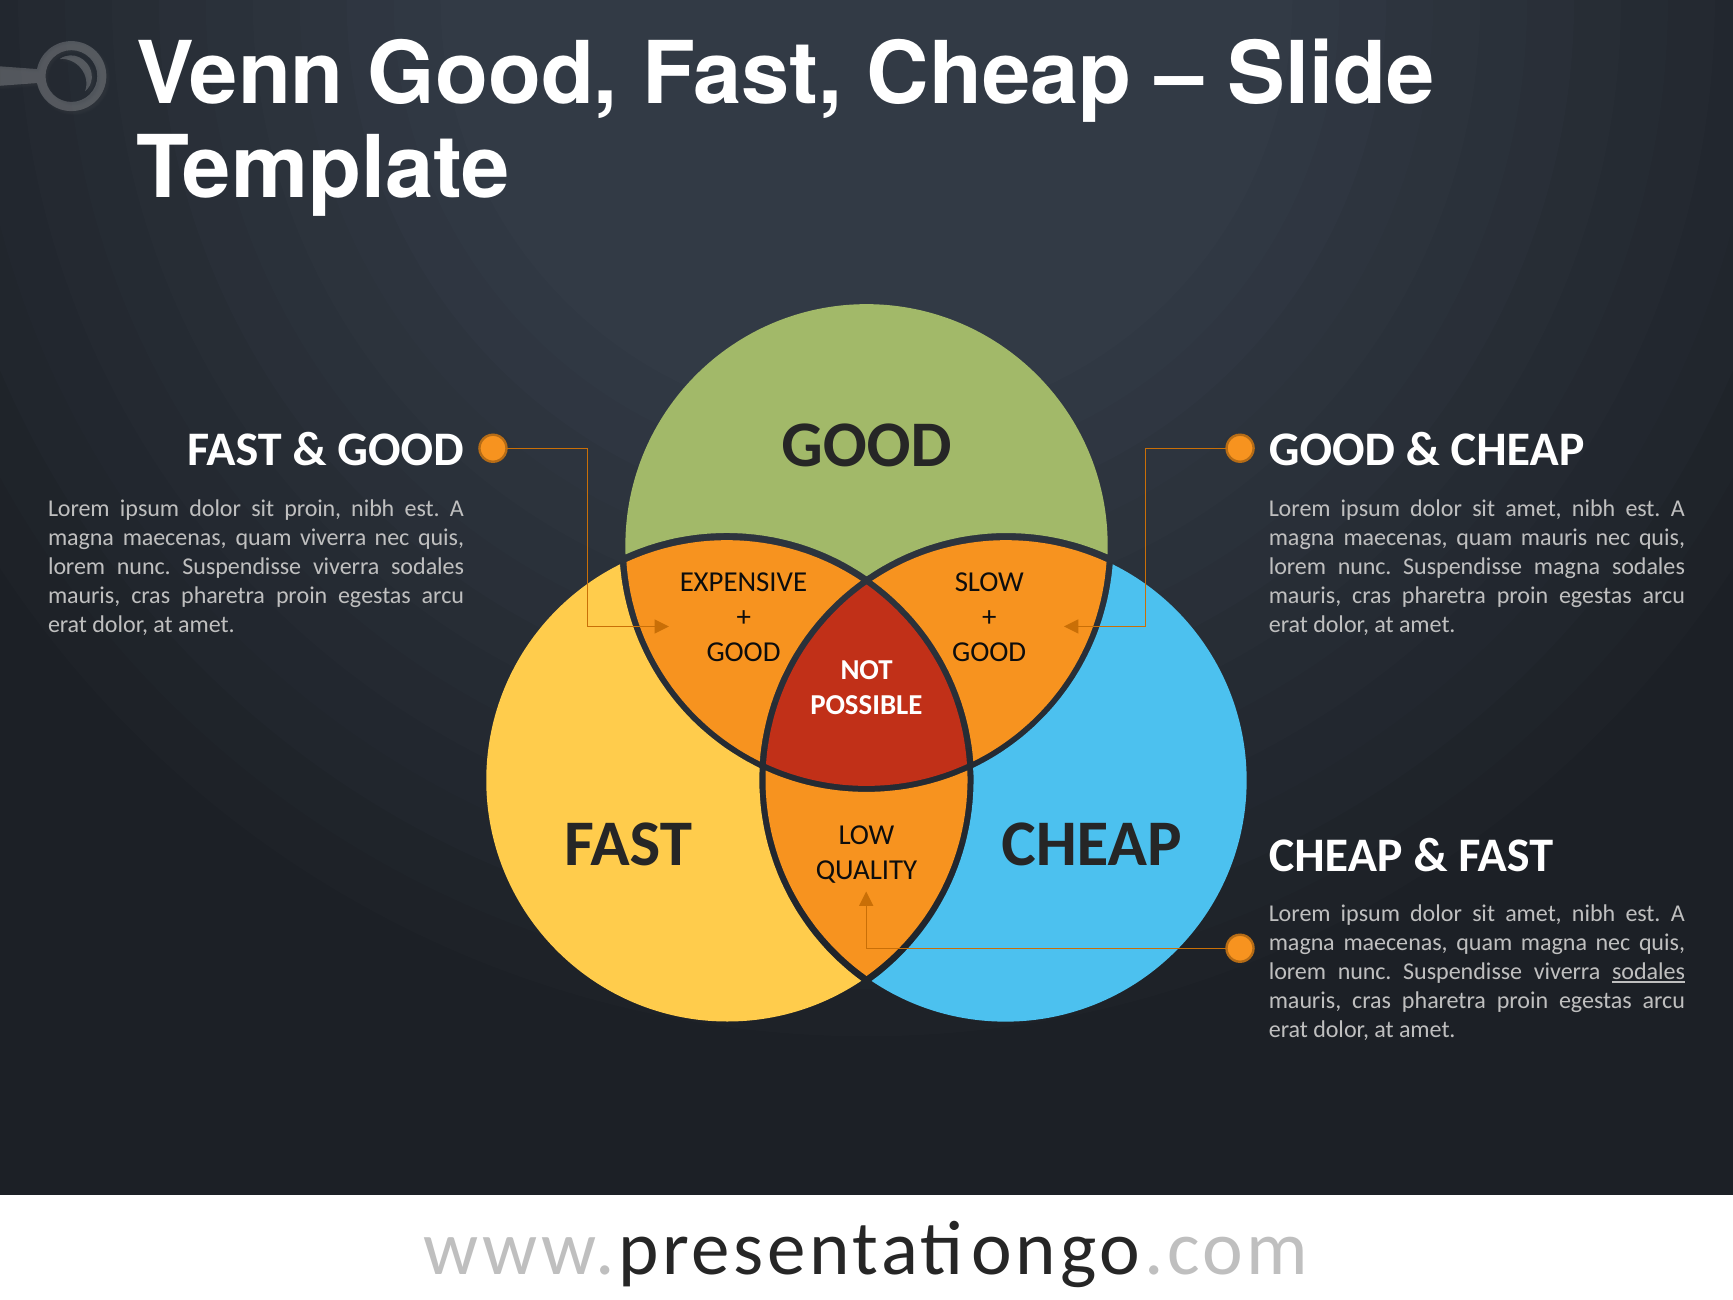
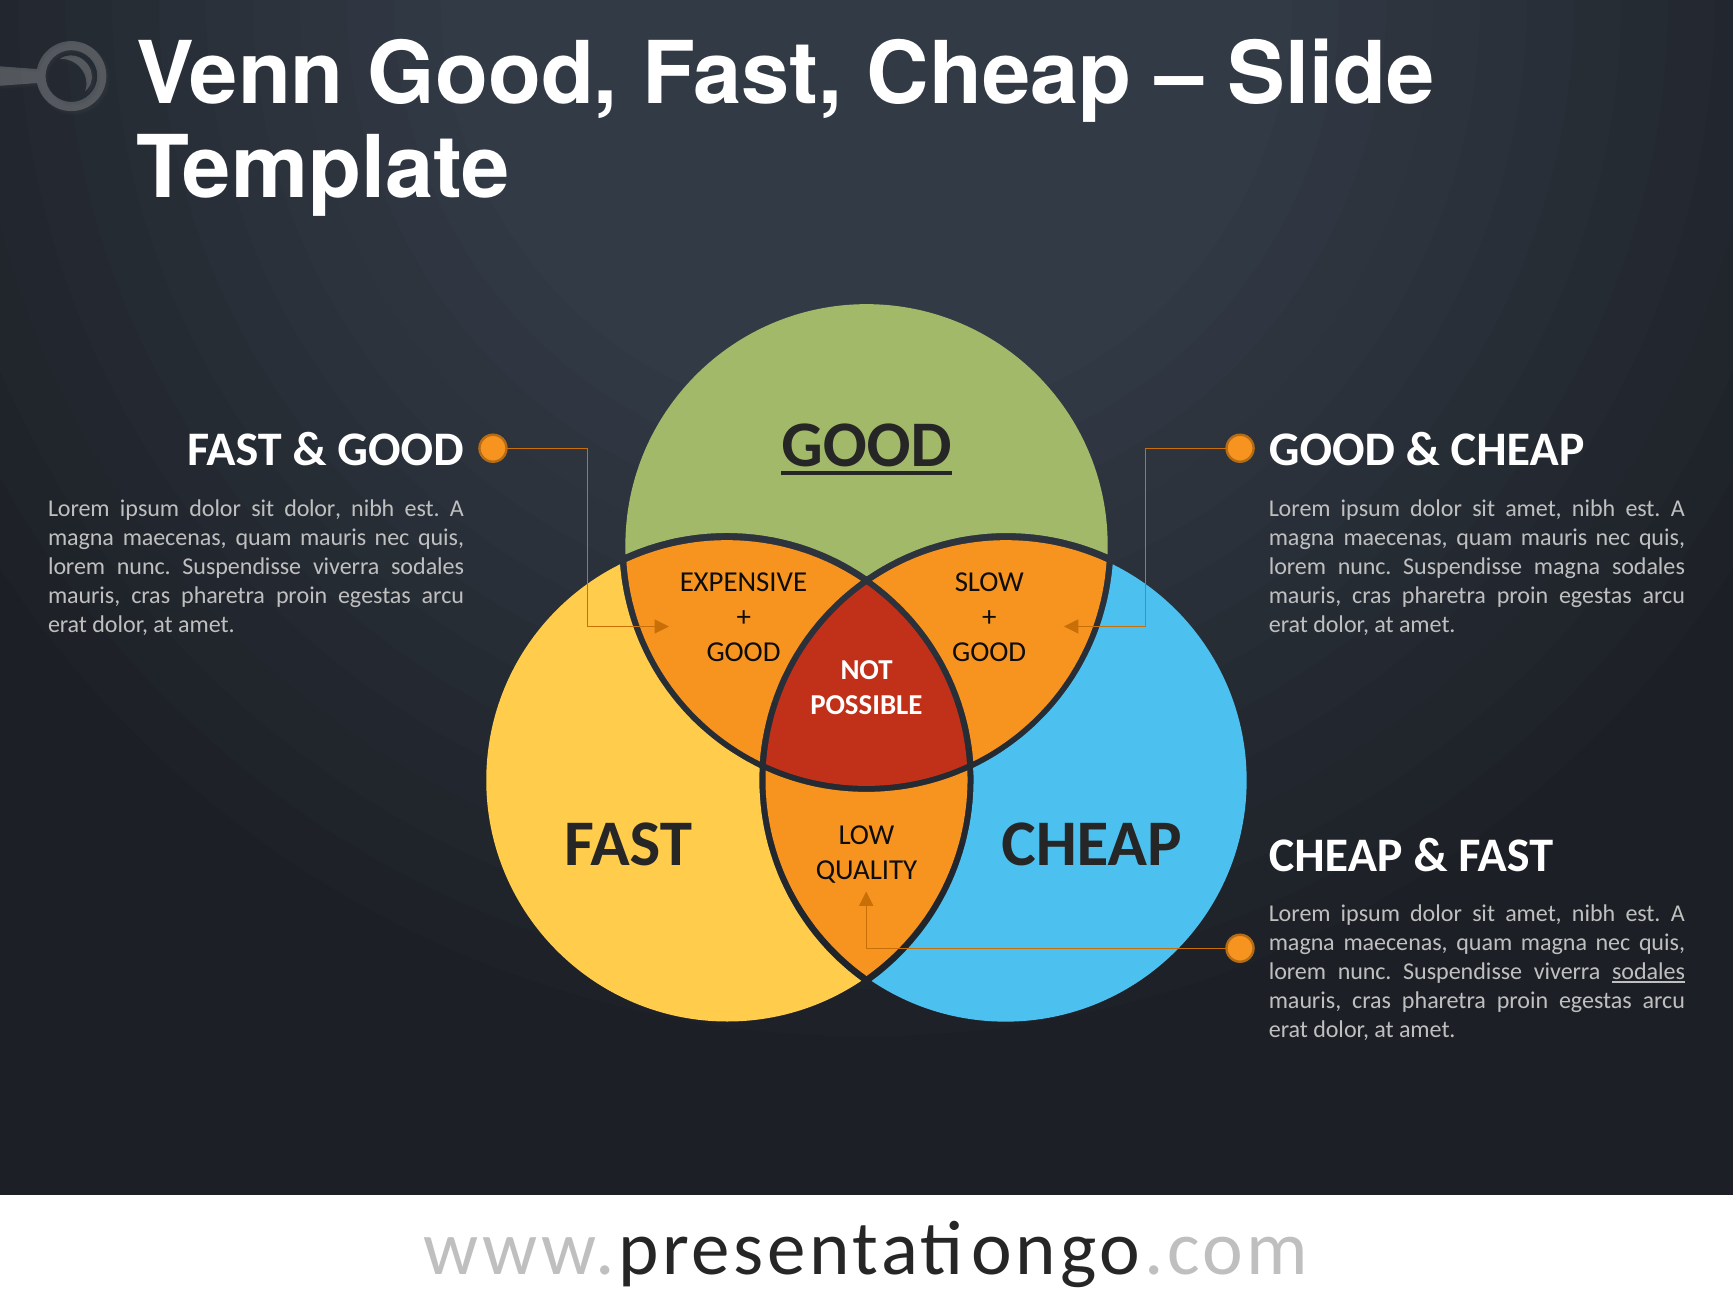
GOOD underline: none -> present (866, 445)
sit proin: proin -> dolor (313, 508)
viverra: viverra -> mauris (333, 537)
